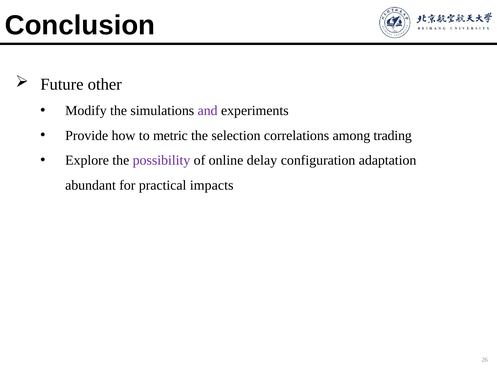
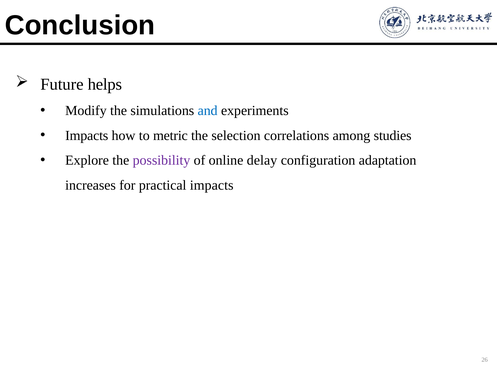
other: other -> helps (105, 84)
and colour: purple -> blue (208, 111)
Provide: Provide -> Impacts (87, 135)
trading: trading -> studies (393, 135)
abundant: abundant -> increases (91, 185)
